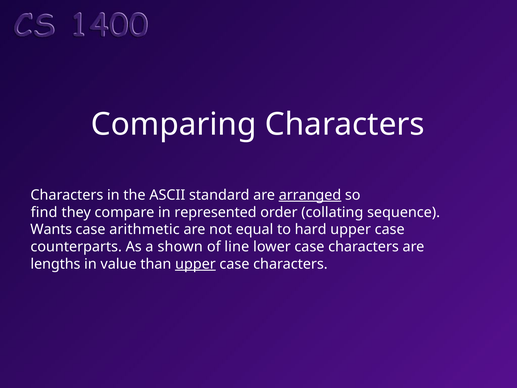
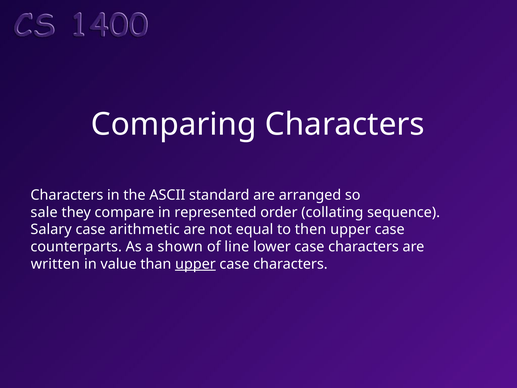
arranged underline: present -> none (310, 195)
find: find -> sale (44, 212)
Wants: Wants -> Salary (51, 229)
hard: hard -> then (311, 229)
lengths: lengths -> written (55, 264)
